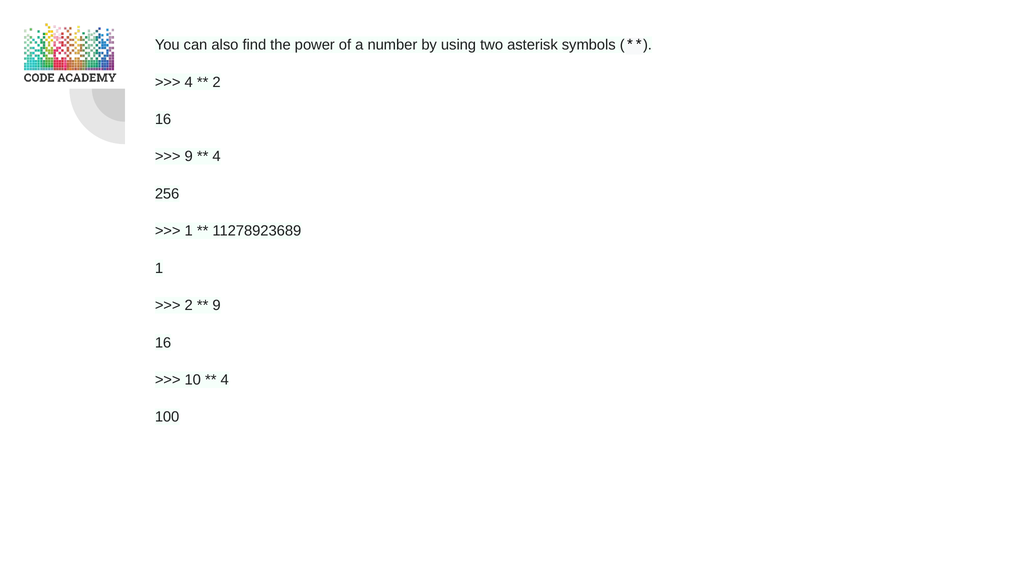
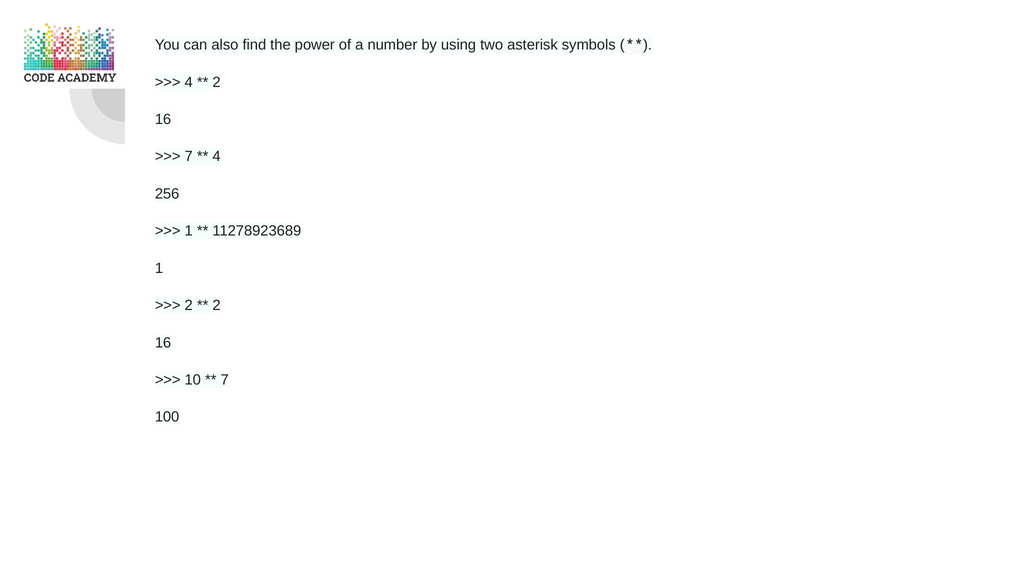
9: 9 -> 7 (189, 157)
9: 9 -> 2 (217, 305)
4: 4 -> 7 (225, 380)
